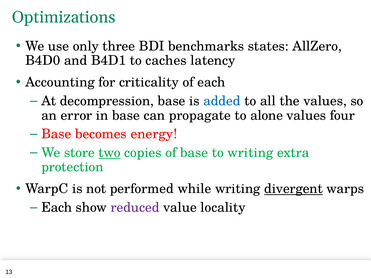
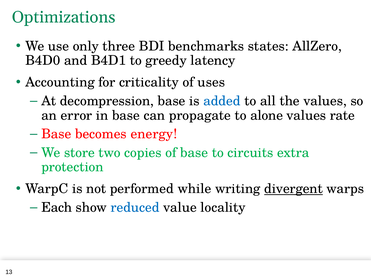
caches: caches -> greedy (166, 61)
of each: each -> uses (211, 82)
four: four -> rate (342, 115)
two underline: present -> none (109, 153)
to writing: writing -> circuits (250, 153)
reduced colour: purple -> blue (135, 208)
